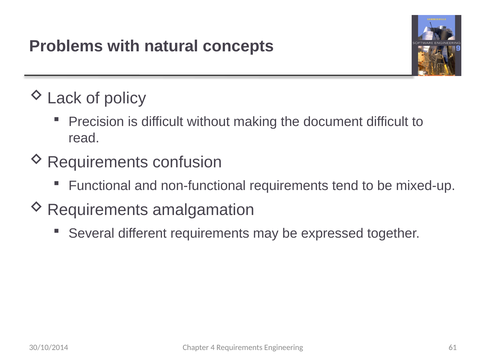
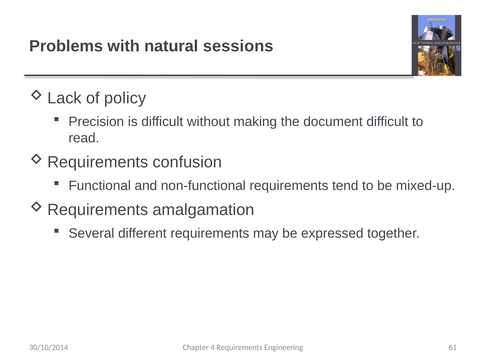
concepts: concepts -> sessions (238, 46)
